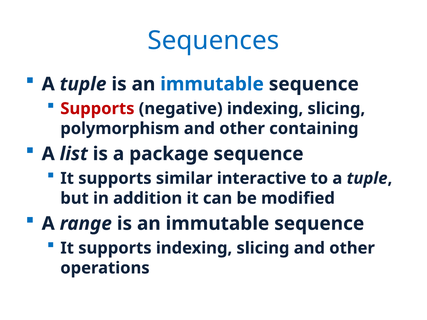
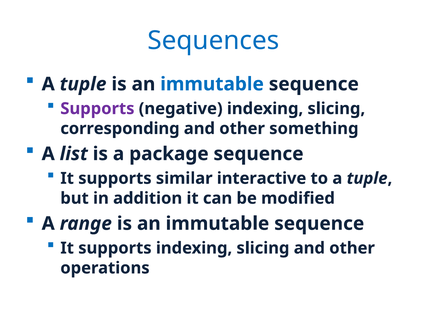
Supports colour: red -> purple (97, 109)
polymorphism: polymorphism -> corresponding (120, 129)
containing: containing -> something (314, 129)
